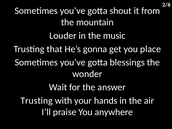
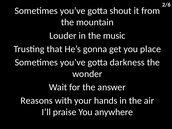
blessings: blessings -> darkness (127, 62)
Trusting: Trusting -> Reasons (37, 101)
